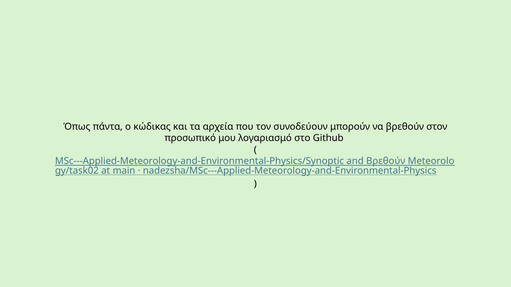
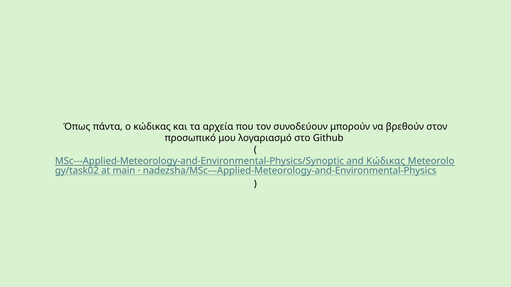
and Βρεθούν: Βρεθούν -> Κώδικας (386, 161)
